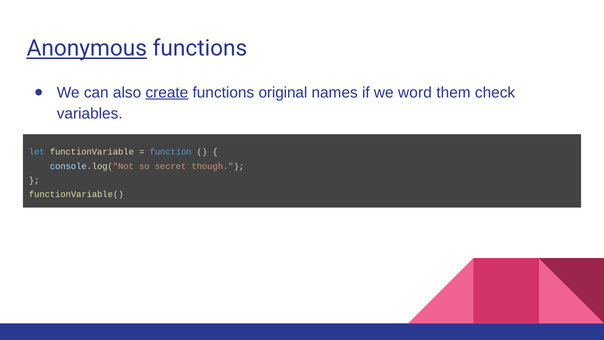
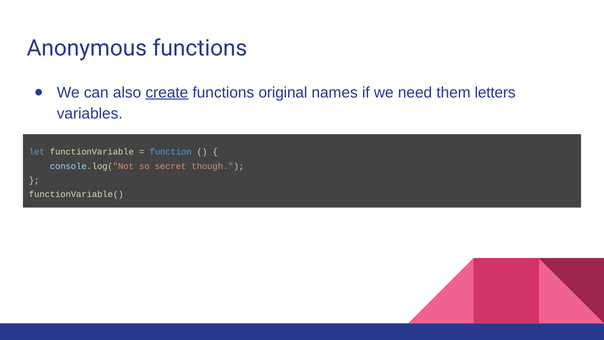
Anonymous underline: present -> none (87, 48)
word: word -> need (415, 92)
check: check -> letters (495, 92)
